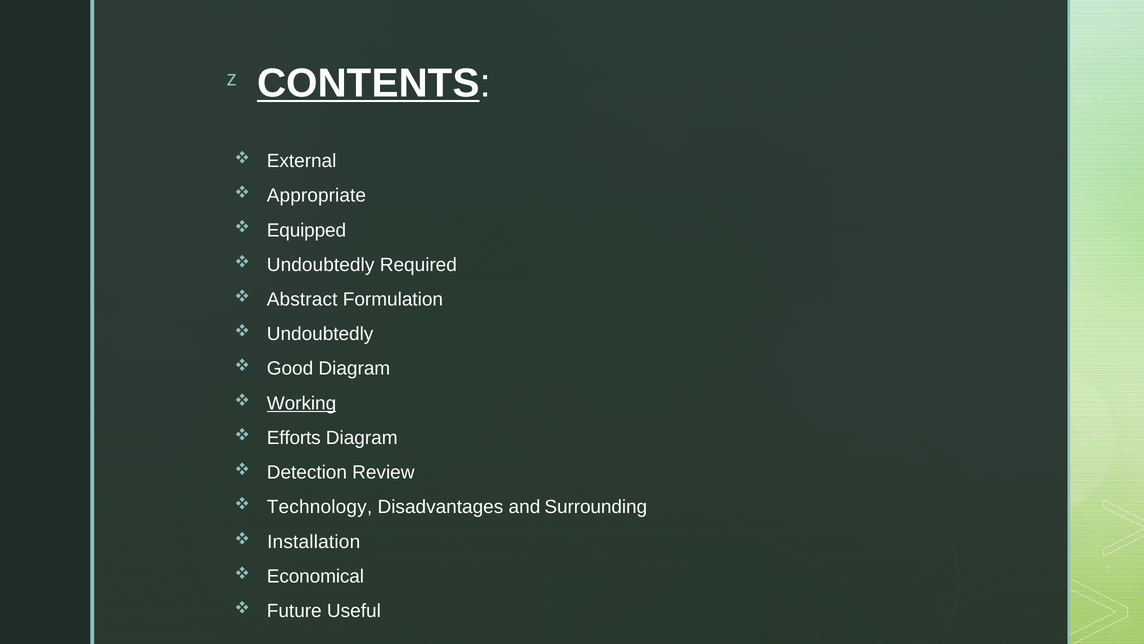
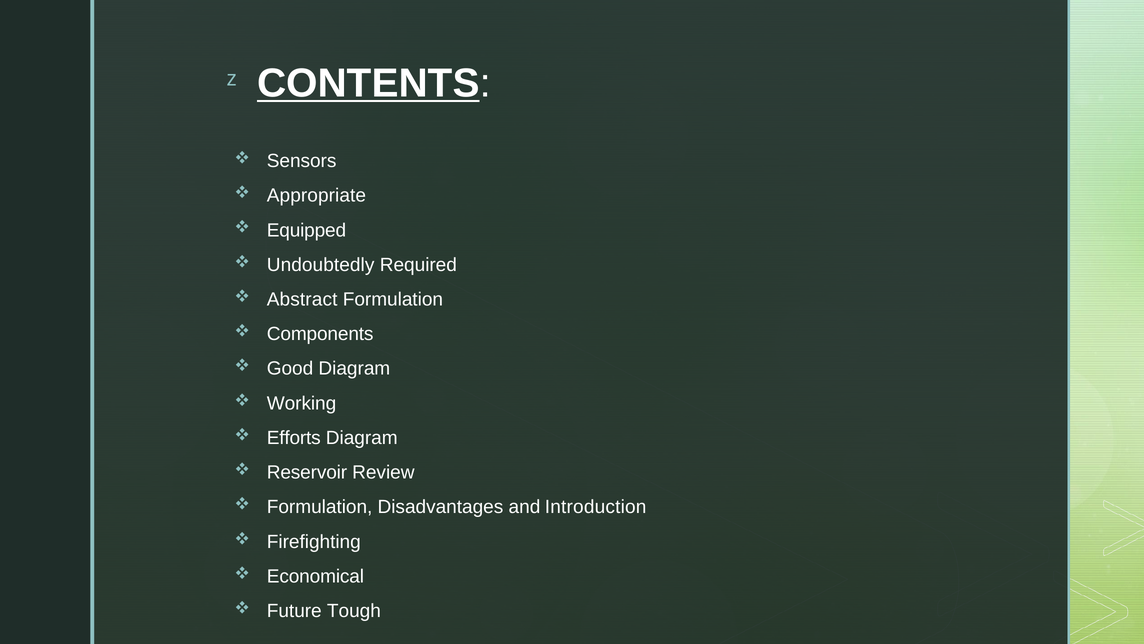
External: External -> Sensors (302, 161)
Undoubtedly: Undoubtedly -> Components (320, 334)
Working underline: present -> none (302, 403)
Detection: Detection -> Reservoir (307, 472)
Technology: Technology -> Formulation (320, 507)
Surrounding: Surrounding -> Introduction (596, 507)
Installation: Installation -> Firefighting (314, 541)
Useful: Useful -> Tough (354, 611)
